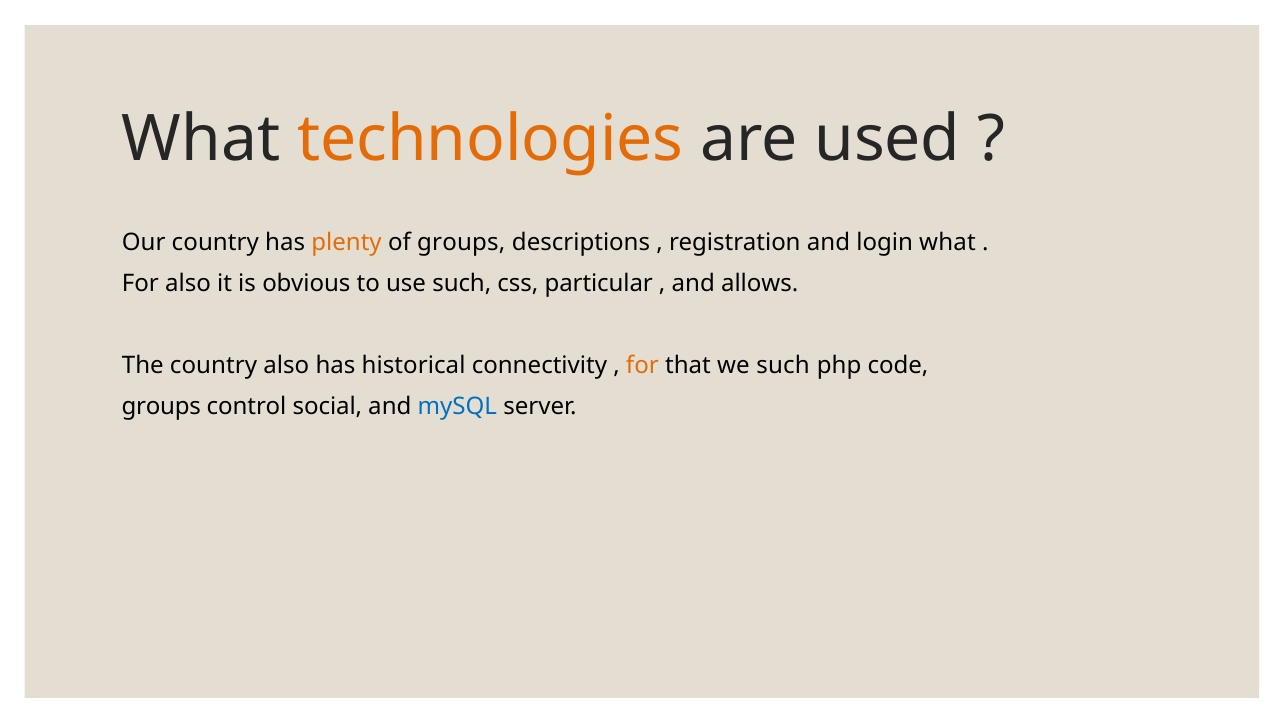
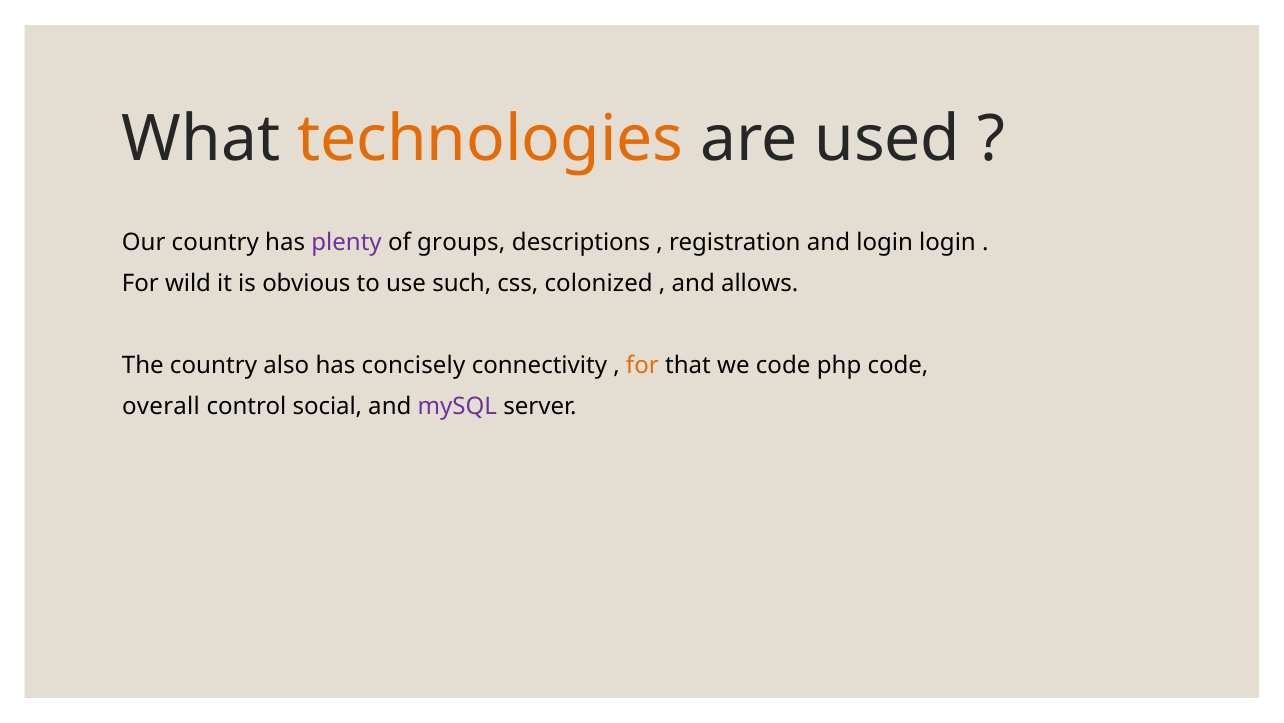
plenty colour: orange -> purple (347, 242)
login what: what -> login (948, 242)
For also: also -> wild (188, 283)
particular: particular -> colonized (599, 283)
historical: historical -> concisely (414, 365)
we such: such -> code (783, 365)
groups: groups -> overall (161, 406)
mySQL colour: blue -> purple (457, 406)
